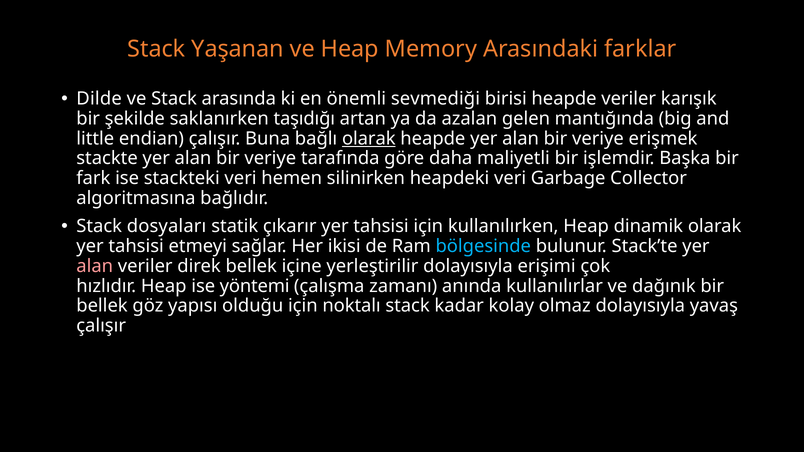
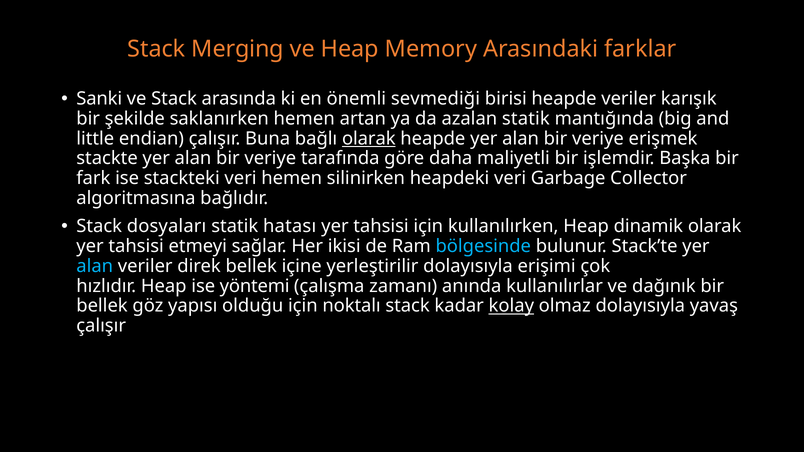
Yaşanan: Yaşanan -> Merging (238, 49)
Dilde: Dilde -> Sanki (99, 99)
saklanırken taşıdığı: taşıdığı -> hemen (304, 119)
azalan gelen: gelen -> statik (526, 119)
çıkarır: çıkarır -> hatası (290, 226)
alan colour: pink -> light blue (95, 266)
kolay underline: none -> present (511, 306)
